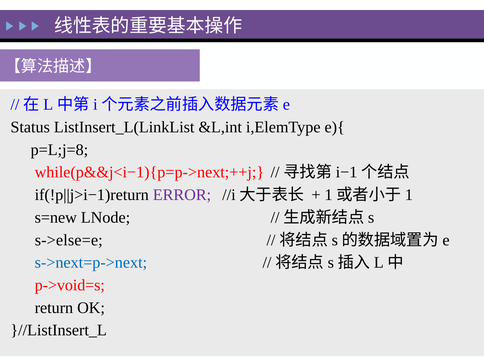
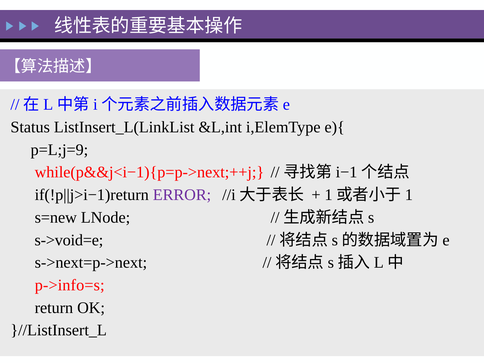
p=L;j=8: p=L;j=8 -> p=L;j=9 (59, 150)
s->else=e: s->else=e -> s->void=e (69, 240)
s->next=p->next colour: blue -> black (91, 263)
p->void=s: p->void=s -> p->info=s (70, 285)
